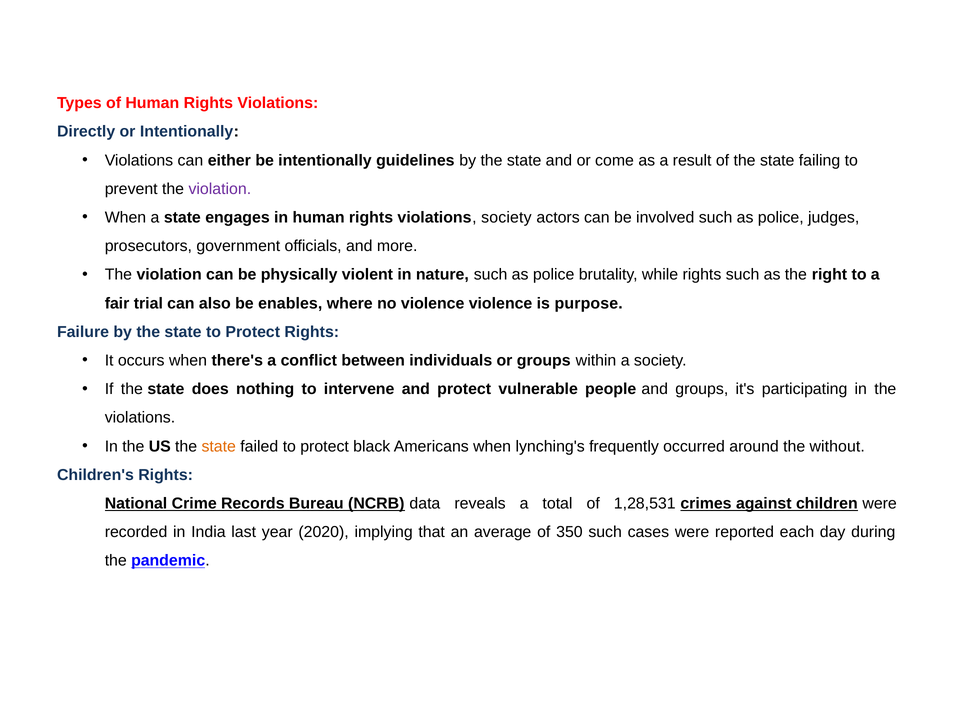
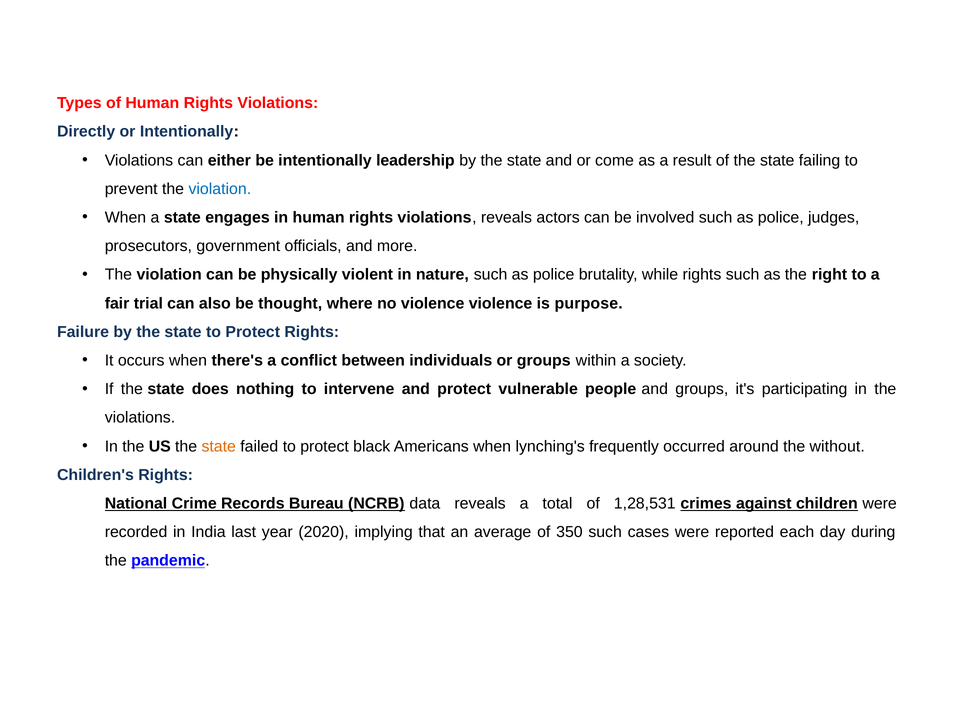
guidelines: guidelines -> leadership (415, 160)
violation colour: purple -> blue (220, 189)
violations society: society -> reveals (506, 218)
enables: enables -> thought (290, 304)
